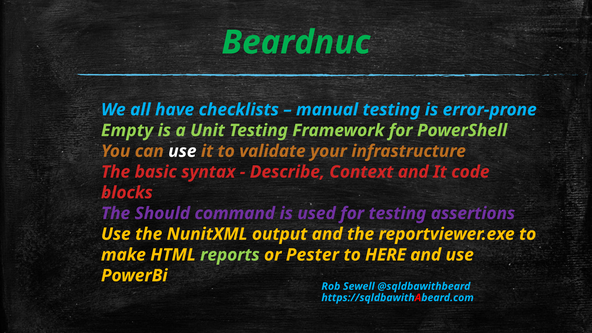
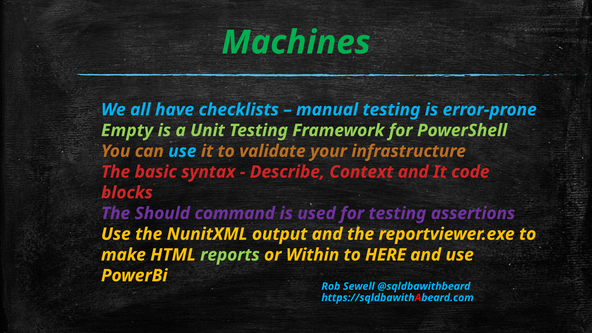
Beardnuc: Beardnuc -> Machines (296, 42)
use colour: white -> light blue (182, 151)
Pester: Pester -> Within (313, 255)
